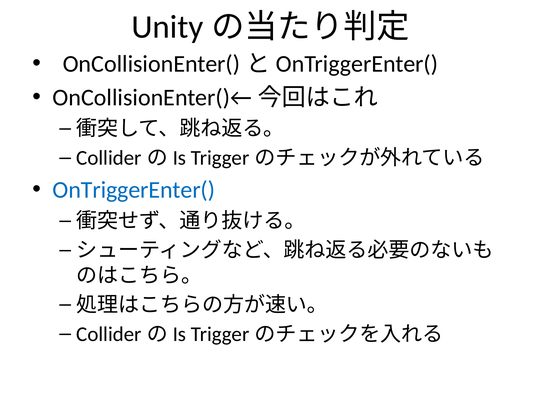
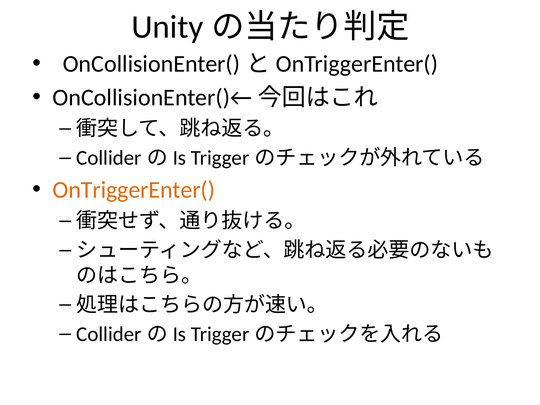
OnTriggerEnter( colour: blue -> orange (134, 190)
